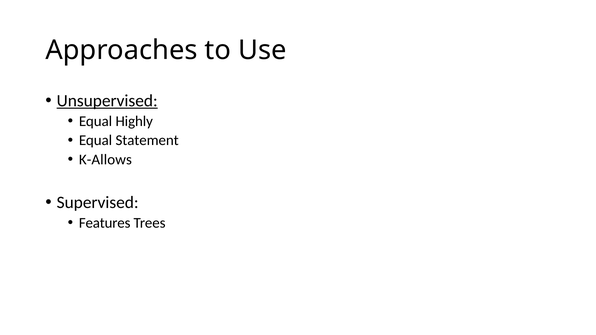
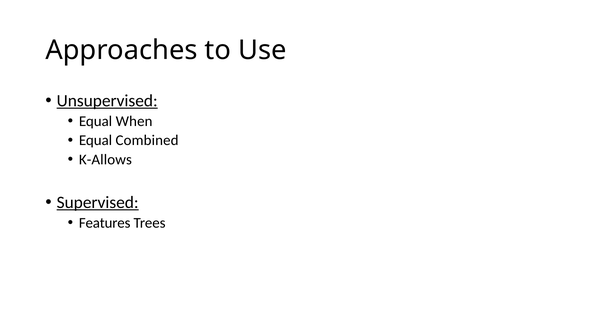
Highly: Highly -> When (134, 121)
Statement: Statement -> Combined (147, 140)
Supervised underline: none -> present (98, 202)
